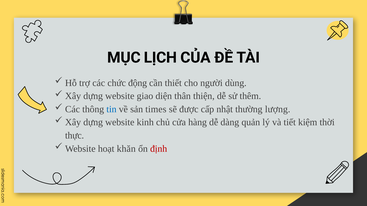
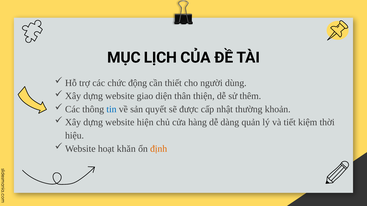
times: times -> quyết (156, 109)
lượng: lượng -> khoản (278, 109)
kinh: kinh -> hiện (145, 123)
thực: thực -> hiệu (75, 136)
định colour: red -> orange (159, 149)
